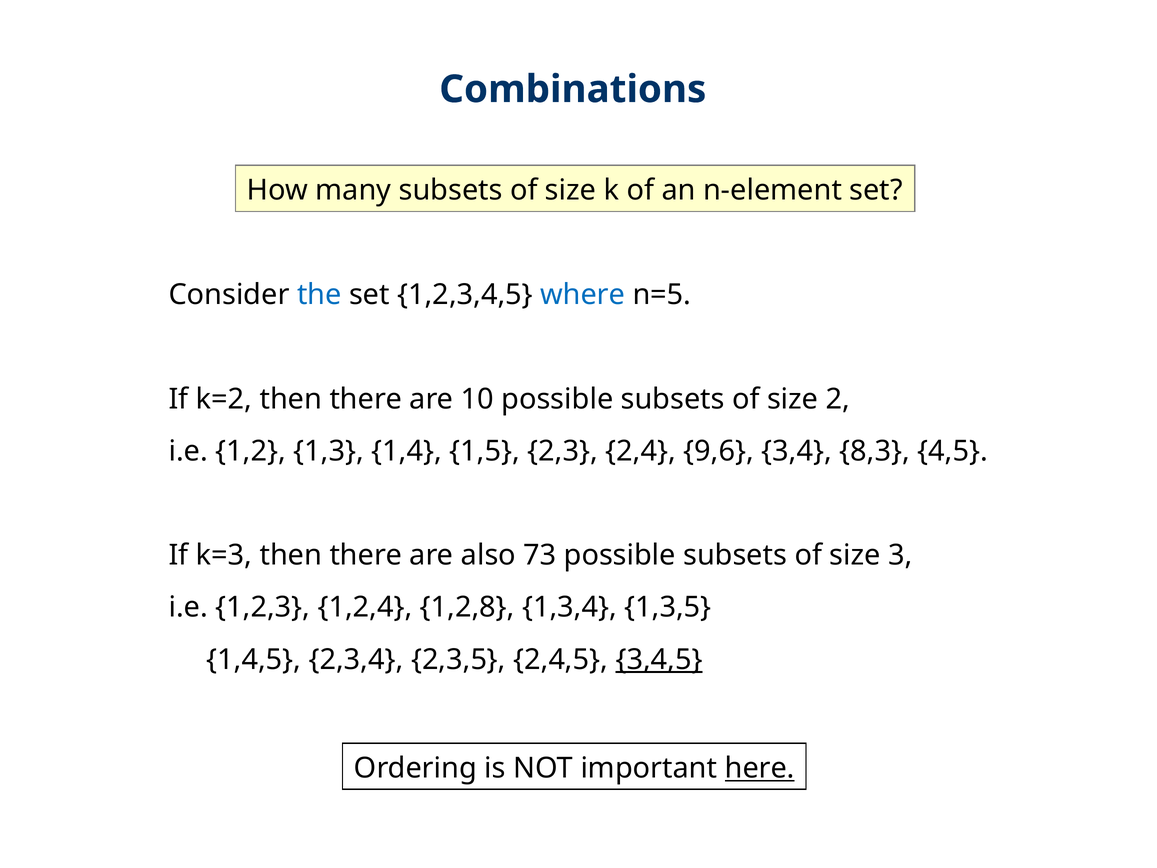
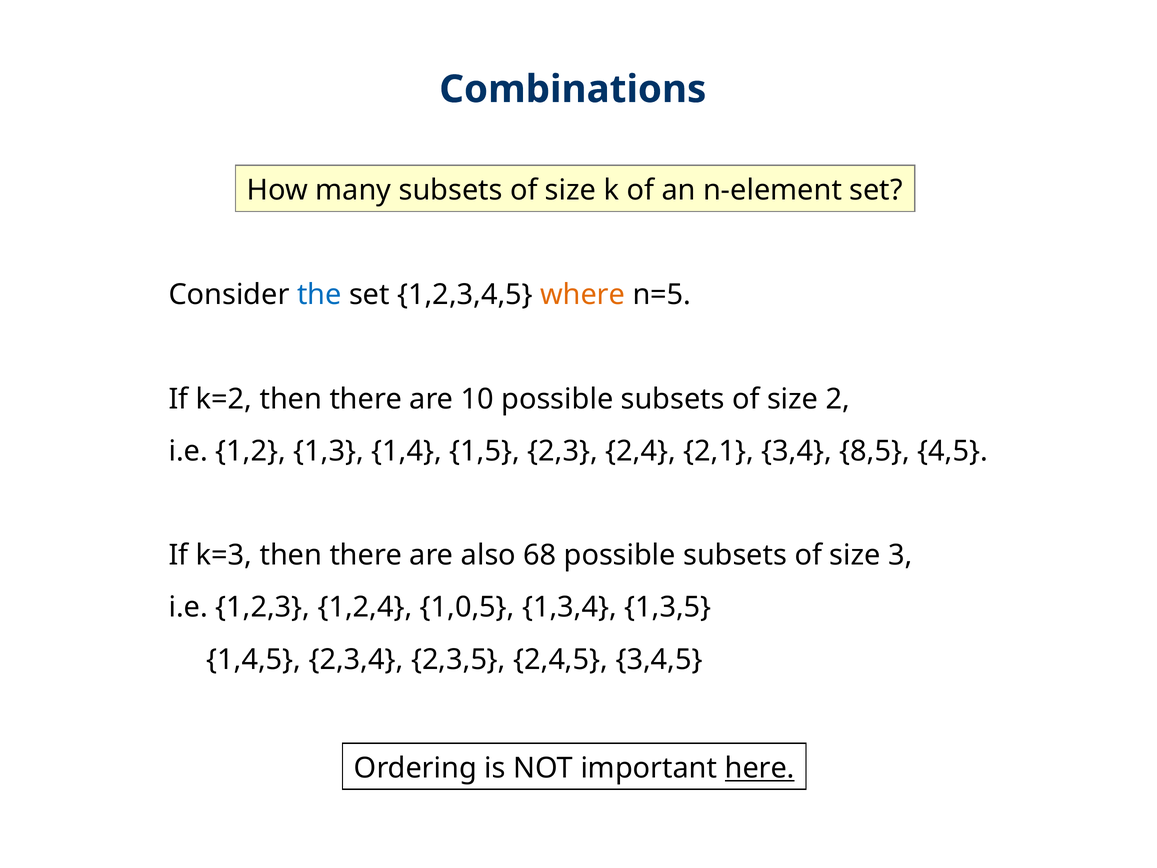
where colour: blue -> orange (583, 295)
9,6: 9,6 -> 2,1 (719, 451)
8,3: 8,3 -> 8,5 (875, 451)
73: 73 -> 68 (540, 555)
1,2,8: 1,2,8 -> 1,0,5 (467, 607)
3,4,5 underline: present -> none (659, 659)
